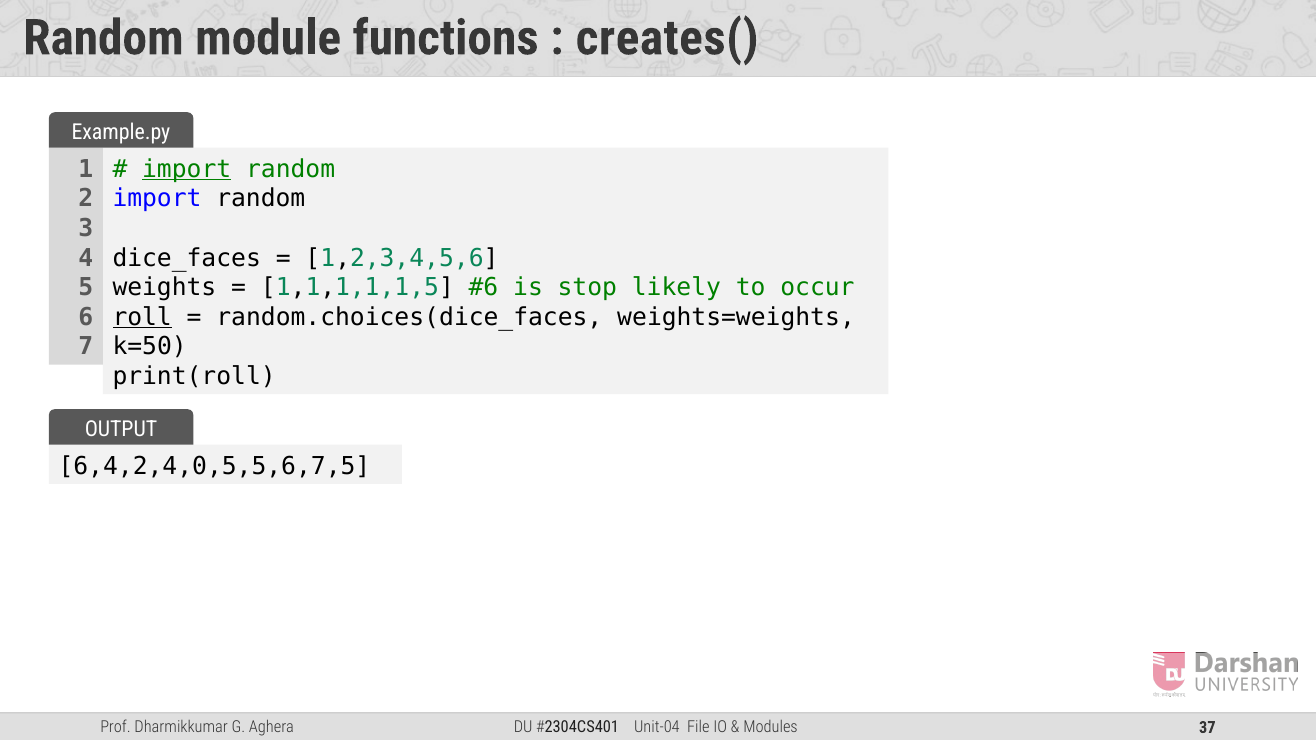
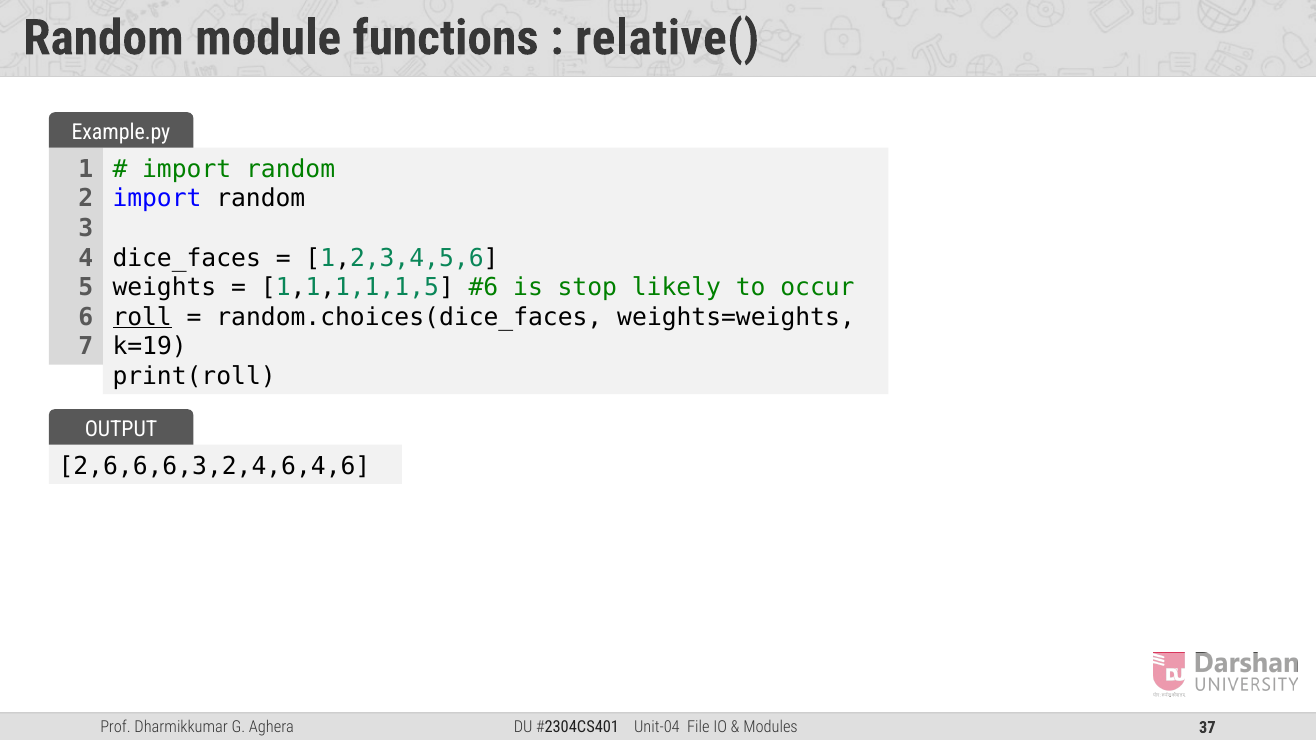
creates(: creates( -> relative( (667, 38)
import underline: present -> none (187, 169)
k=50: k=50 -> k=19 (150, 347)
6,4,2,4,0,5,5,6,7,5: 6,4,2,4,0,5,5,6,7,5 -> 2,6,6,6,3,2,4,6,4,6 (214, 466)
